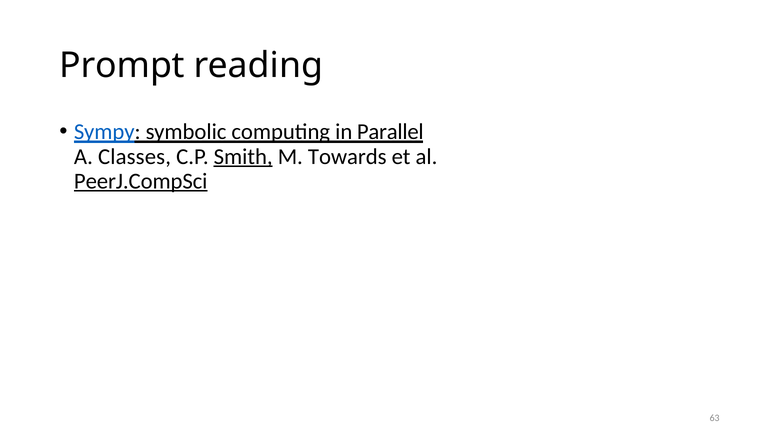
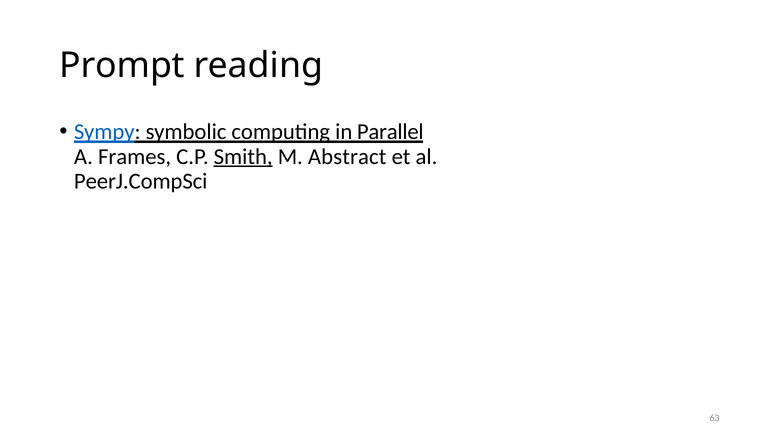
Classes: Classes -> Frames (135, 157)
Towards: Towards -> Abstract (347, 157)
PeerJ.CompSci underline: present -> none (141, 181)
